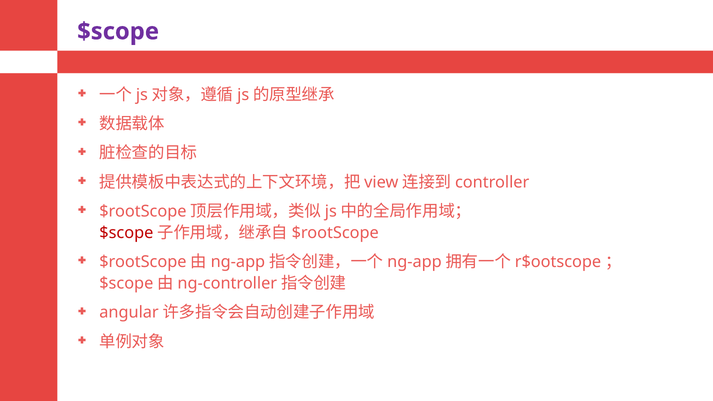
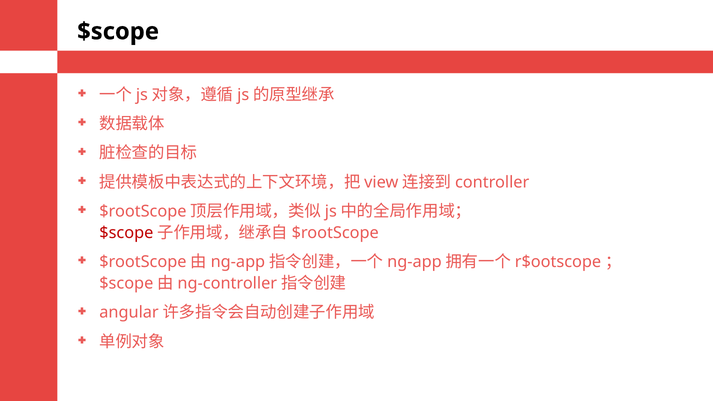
$scope colour: purple -> black (118, 31)
